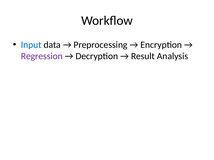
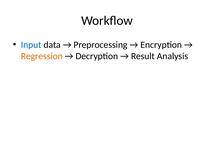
Regression colour: purple -> orange (42, 56)
